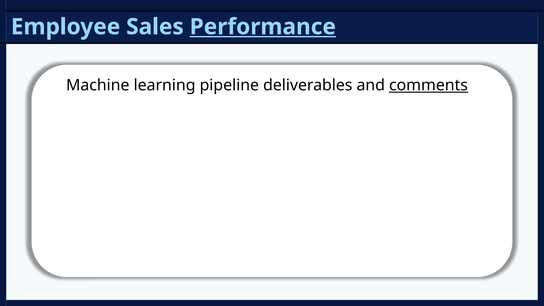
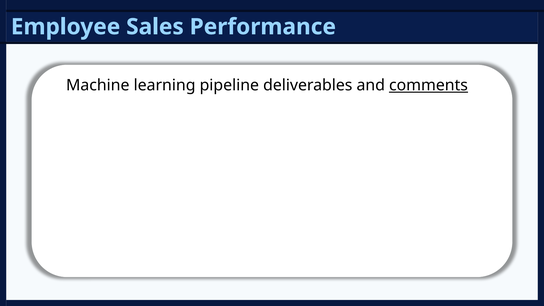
Performance underline: present -> none (263, 27)
